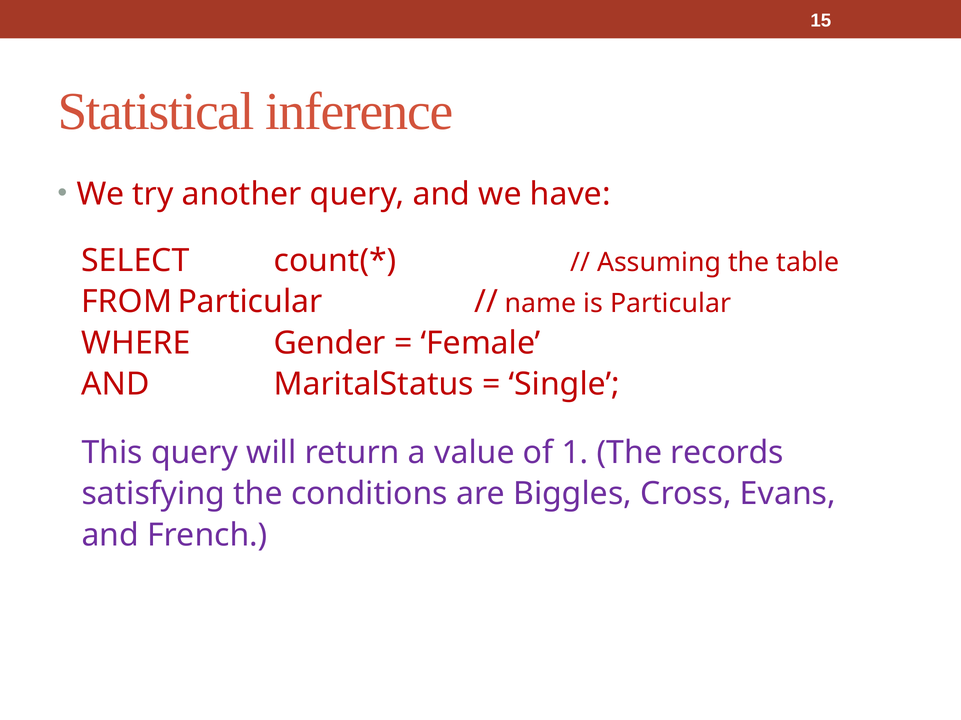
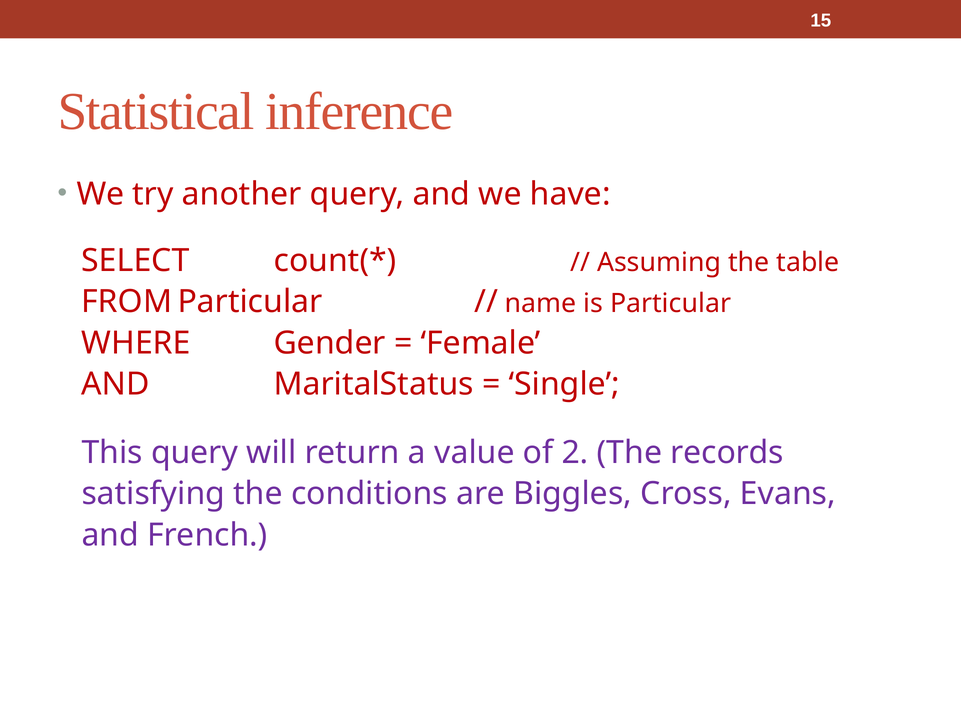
1: 1 -> 2 (575, 453)
